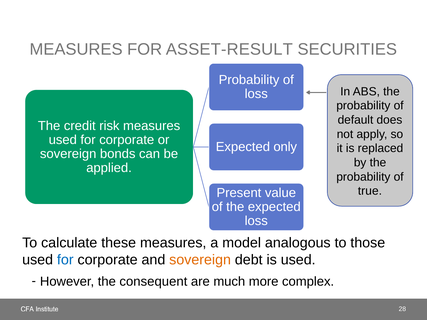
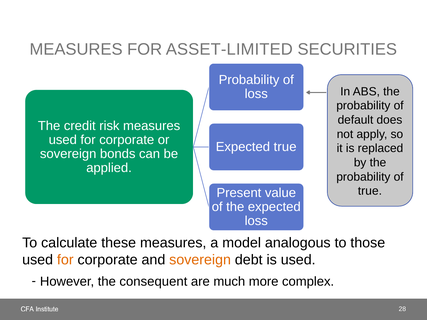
ASSET-RESULT: ASSET-RESULT -> ASSET-LIMITED (229, 50)
only: only -> true (285, 147)
for colour: blue -> orange (65, 260)
